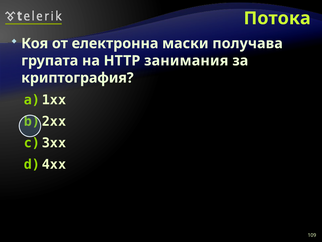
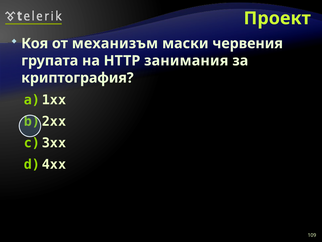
Потока: Потока -> Проект (277, 18)
електронна: електронна -> механизъм (115, 43)
получава: получава -> червения (248, 43)
